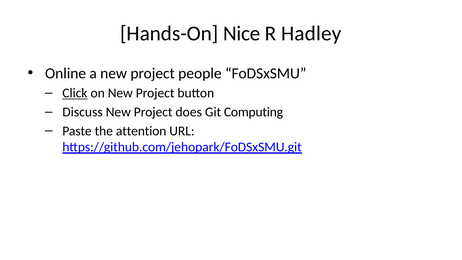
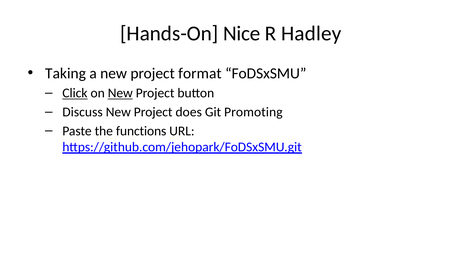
Online: Online -> Taking (65, 73)
people: people -> format (200, 73)
New underline: none -> present (120, 93)
Computing: Computing -> Promoting (253, 112)
attention: attention -> functions (141, 131)
